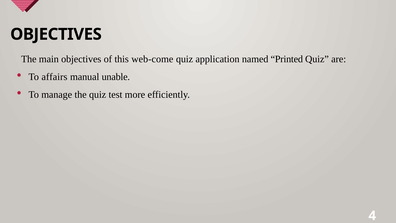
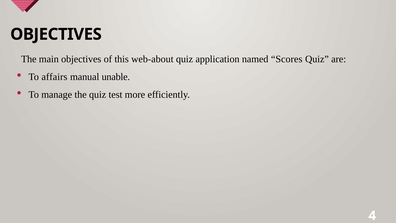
web-come: web-come -> web-about (152, 59)
Printed: Printed -> Scores (287, 59)
